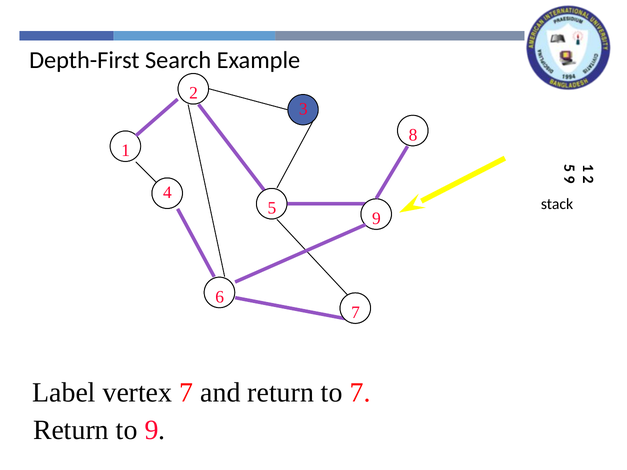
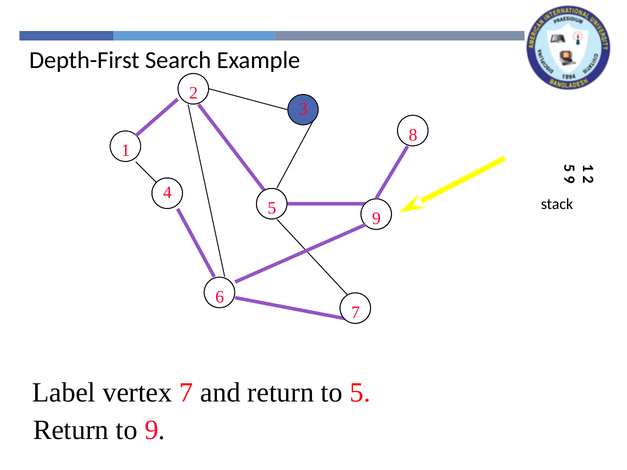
to 7: 7 -> 5 (360, 393)
